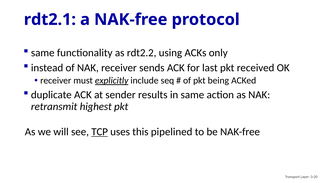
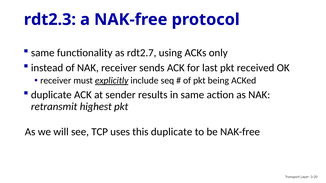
rdt2.1: rdt2.1 -> rdt2.3 (50, 20)
rdt2.2: rdt2.2 -> rdt2.7 (142, 53)
TCP underline: present -> none (100, 132)
this pipelined: pipelined -> duplicate (172, 132)
